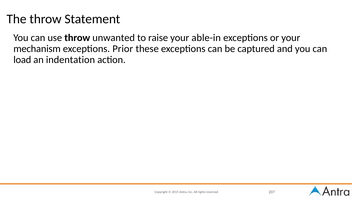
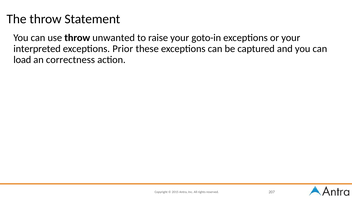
able-in: able-in -> goto-in (206, 38)
mechanism: mechanism -> interpreted (37, 49)
indentation: indentation -> correctness (70, 60)
